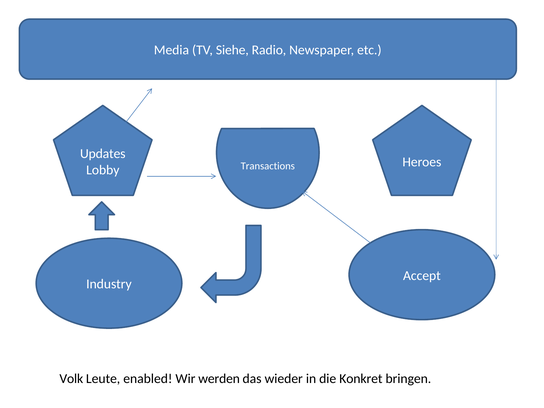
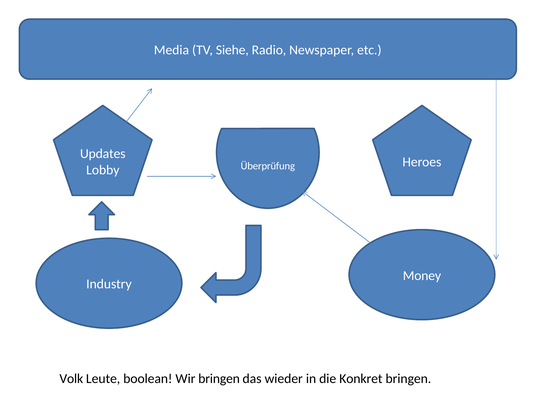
Transactions: Transactions -> Überprüfung (268, 166)
Accept: Accept -> Money (422, 276)
enabled: enabled -> boolean (148, 379)
Wir werden: werden -> bringen (219, 379)
